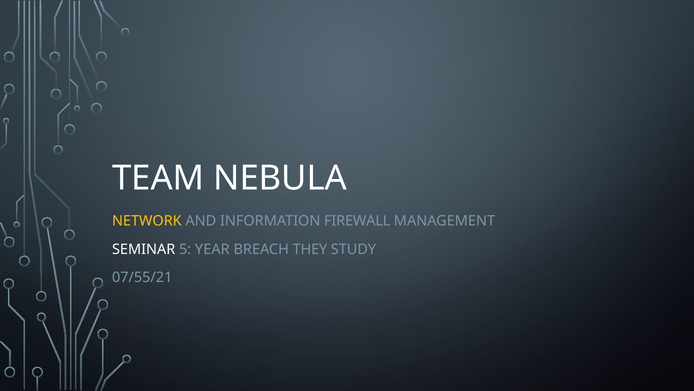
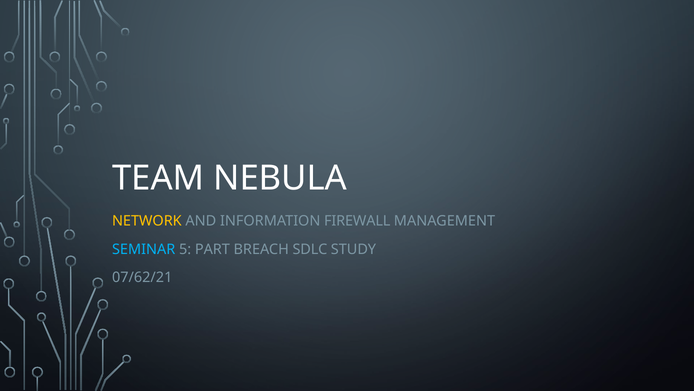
SEMINAR colour: white -> light blue (144, 249)
YEAR: YEAR -> PART (212, 249)
THEY: THEY -> SDLC (310, 249)
07/55/21: 07/55/21 -> 07/62/21 (142, 277)
